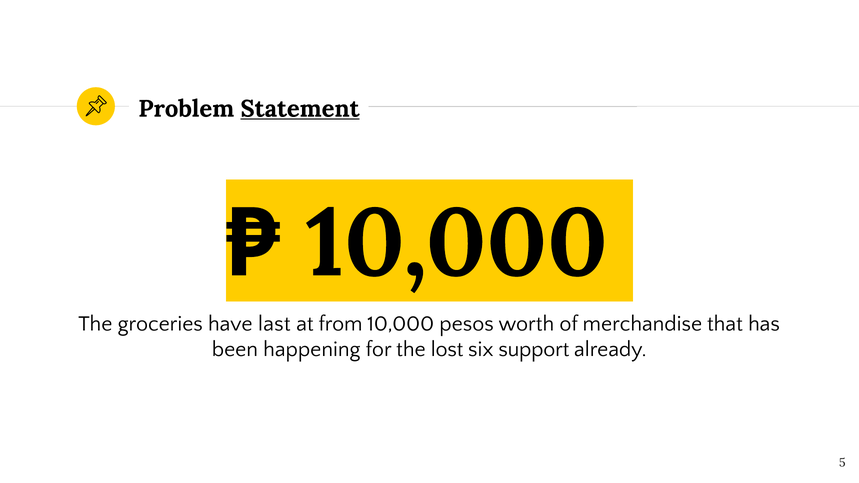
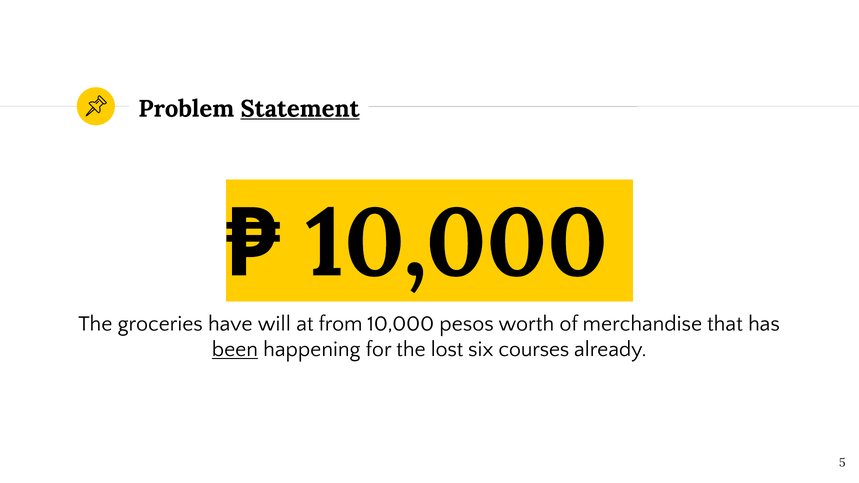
last: last -> will (274, 324)
been underline: none -> present (235, 349)
support: support -> courses (534, 349)
